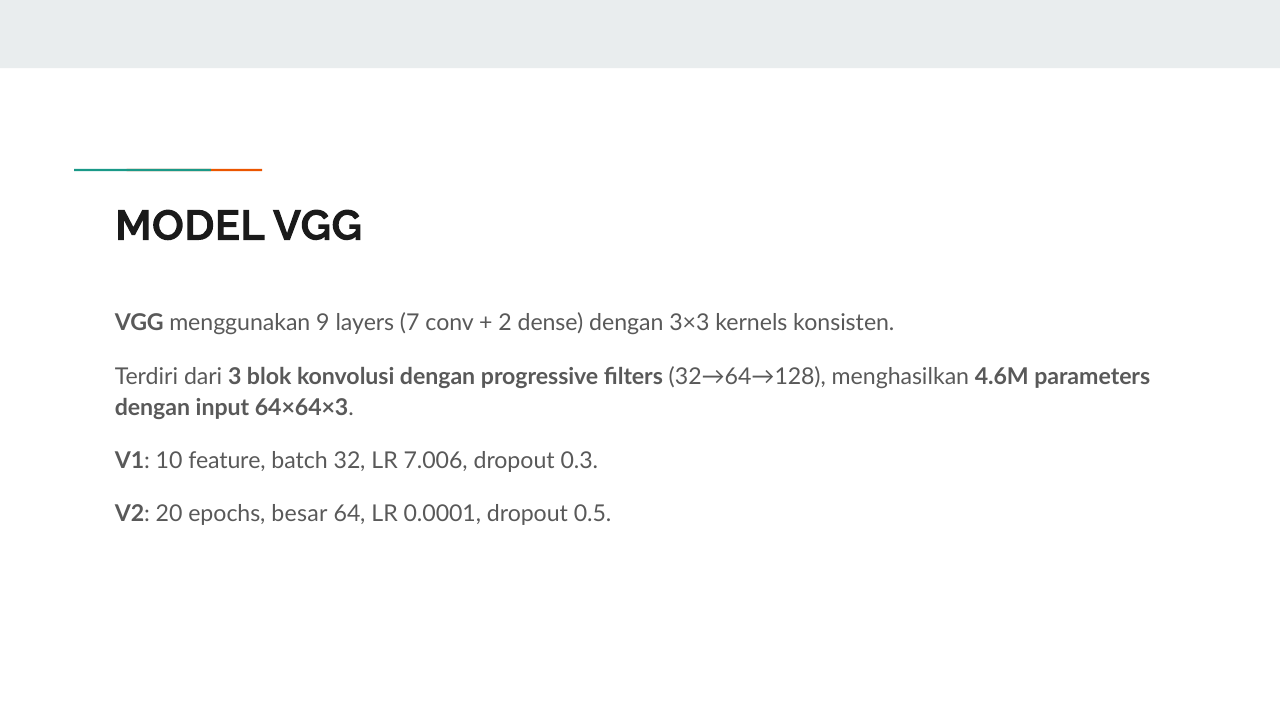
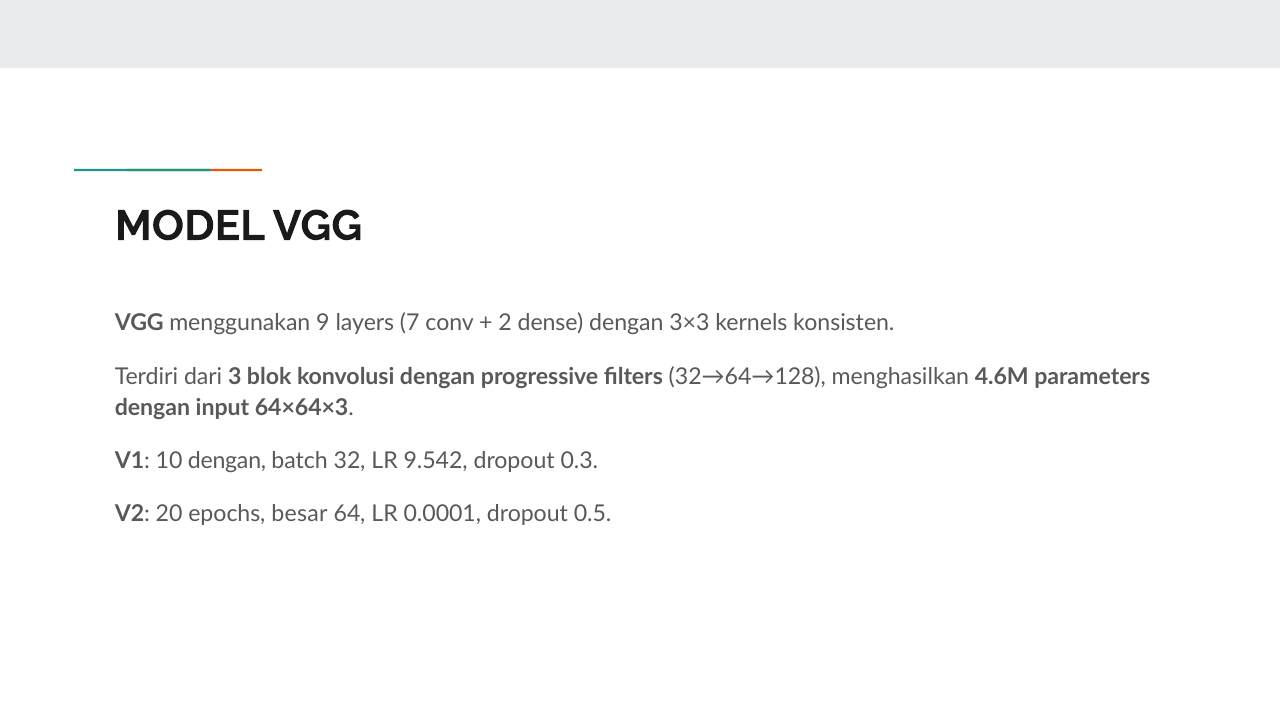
10 feature: feature -> dengan (227, 461)
7.006: 7.006 -> 9.542 (436, 461)
